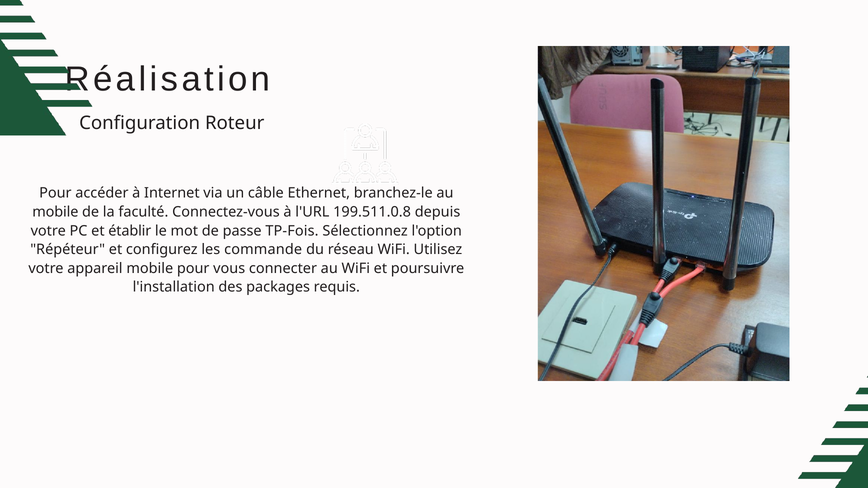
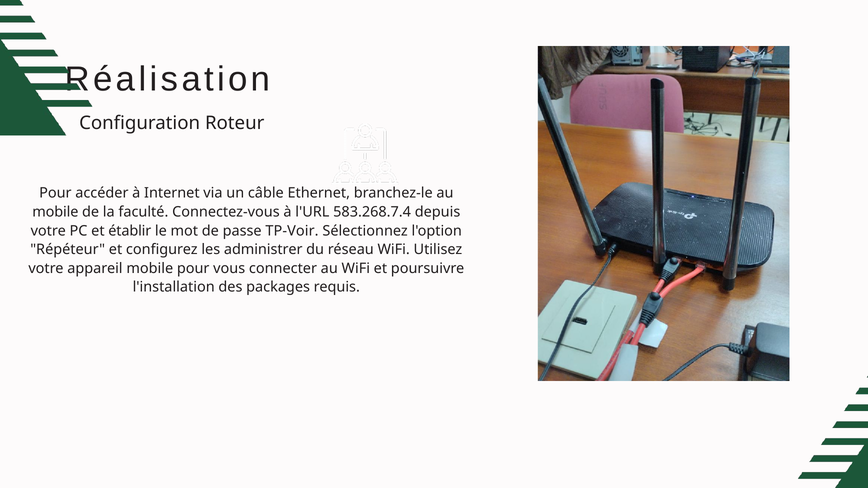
199.511.0.8: 199.511.0.8 -> 583.268.7.4 (372, 212)
TP-Fois: TP-Fois -> TP-Voir (292, 231)
commande: commande -> administrer (263, 250)
